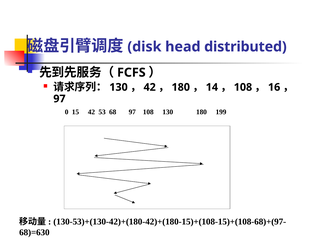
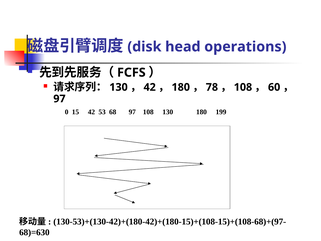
distributed: distributed -> operations (245, 47)
14: 14 -> 78 (212, 87)
16: 16 -> 60 (274, 87)
